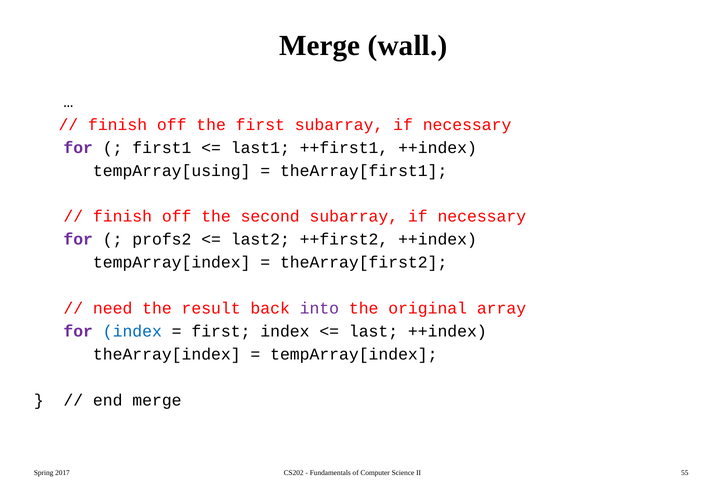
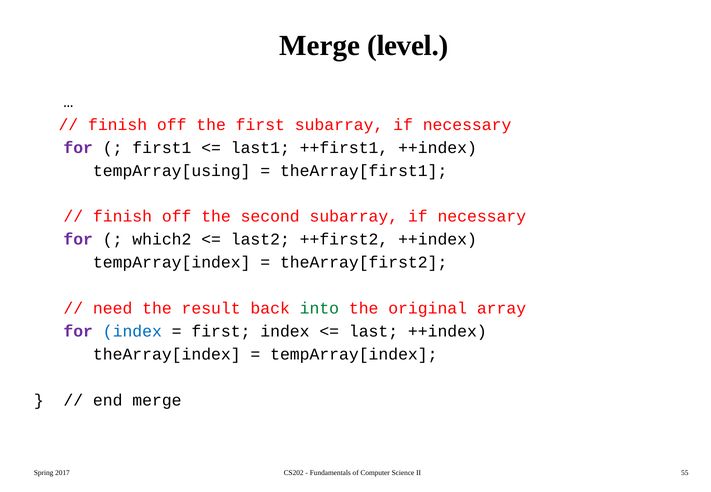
wall: wall -> level (408, 46)
profs2: profs2 -> which2 (162, 240)
into colour: purple -> green (319, 309)
